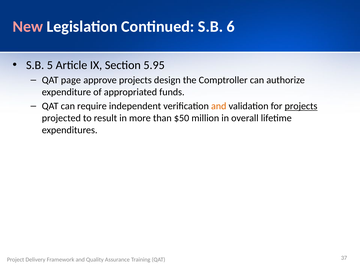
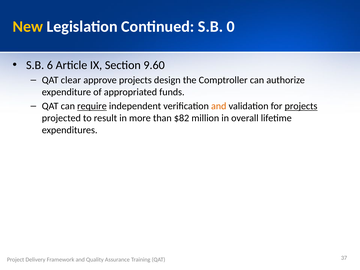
New colour: pink -> yellow (28, 27)
6: 6 -> 0 (231, 27)
5: 5 -> 6 (50, 65)
5.95: 5.95 -> 9.60 (154, 65)
page: page -> clear (71, 80)
require underline: none -> present (92, 106)
$50: $50 -> $82 (182, 118)
